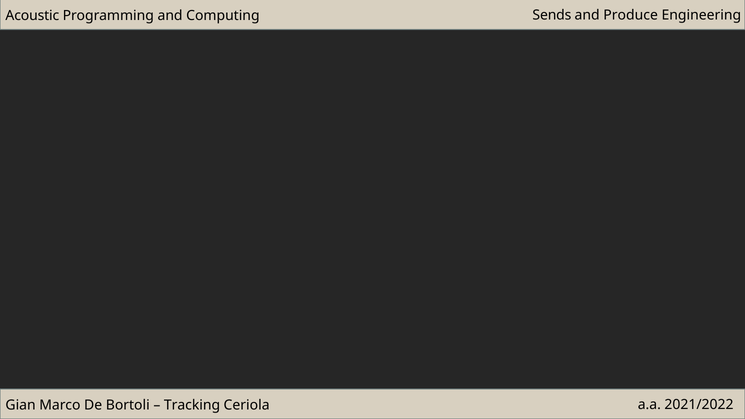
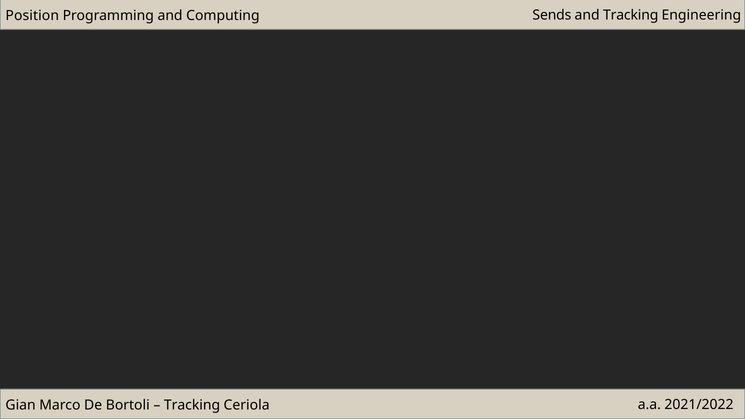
and Produce: Produce -> Tracking (631, 15)
Acoustic: Acoustic -> Position (32, 16)
